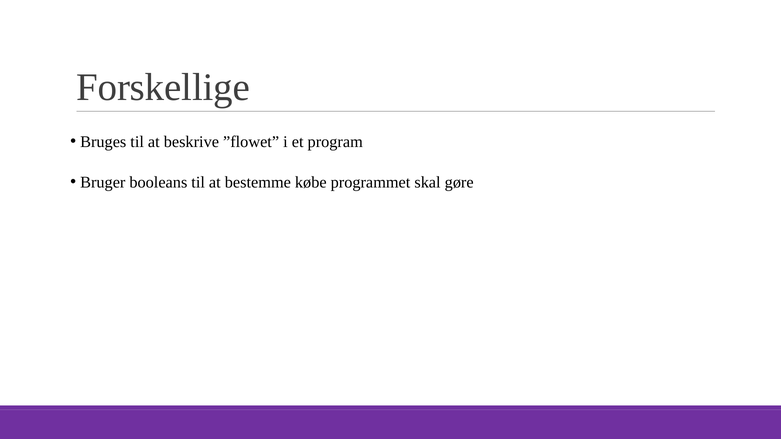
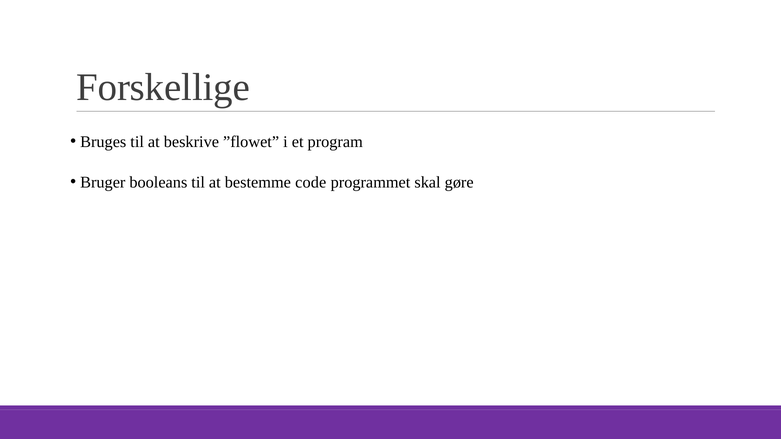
købe: købe -> code (311, 183)
